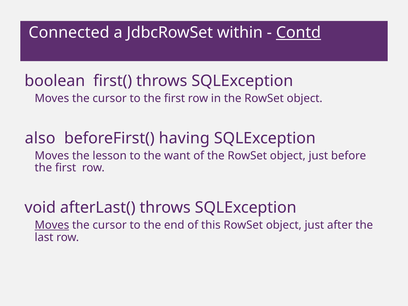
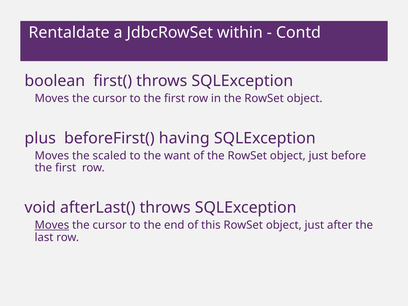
Connected: Connected -> Rentaldate (69, 33)
Contd underline: present -> none (298, 33)
also: also -> plus (40, 138)
lesson: lesson -> scaled (110, 156)
